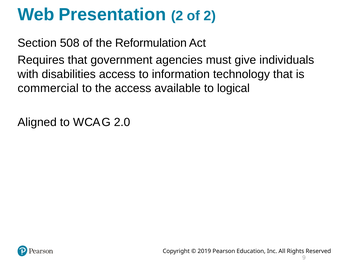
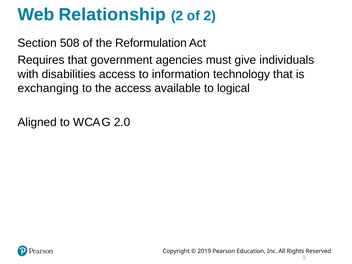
Presentation: Presentation -> Relationship (112, 15)
commercial: commercial -> exchanging (48, 88)
